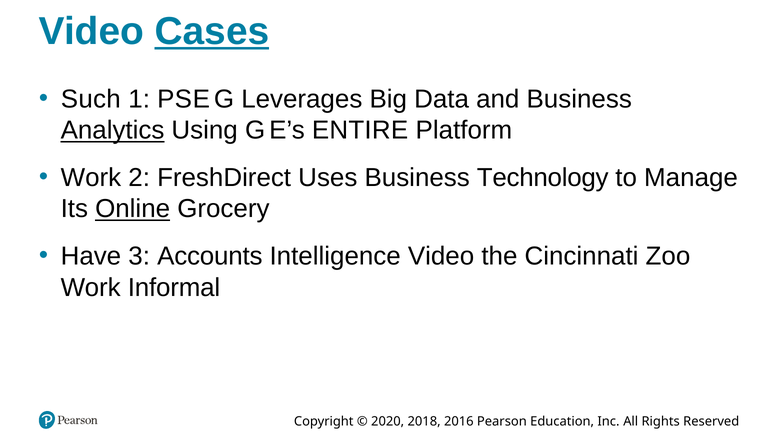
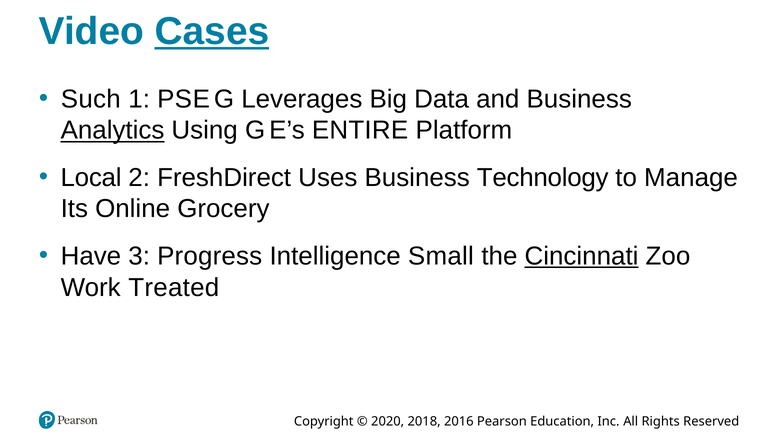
Work: Work -> Local (91, 178)
Online underline: present -> none (133, 209)
Accounts: Accounts -> Progress (210, 256)
Intelligence Video: Video -> Small (441, 256)
Cincinnati underline: none -> present (582, 256)
Informal: Informal -> Treated (174, 287)
